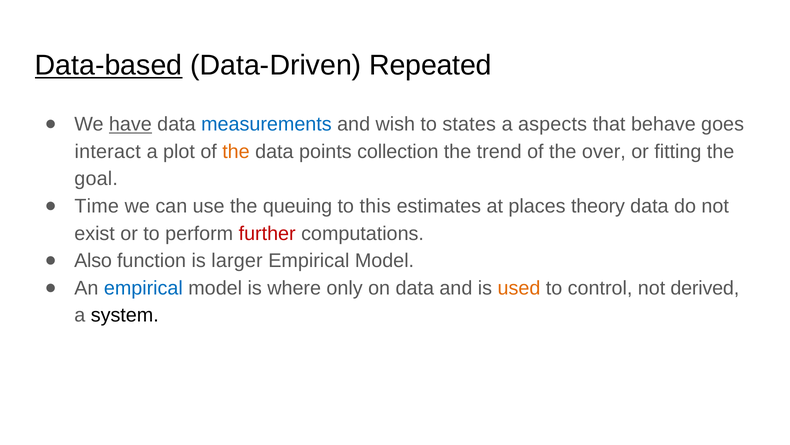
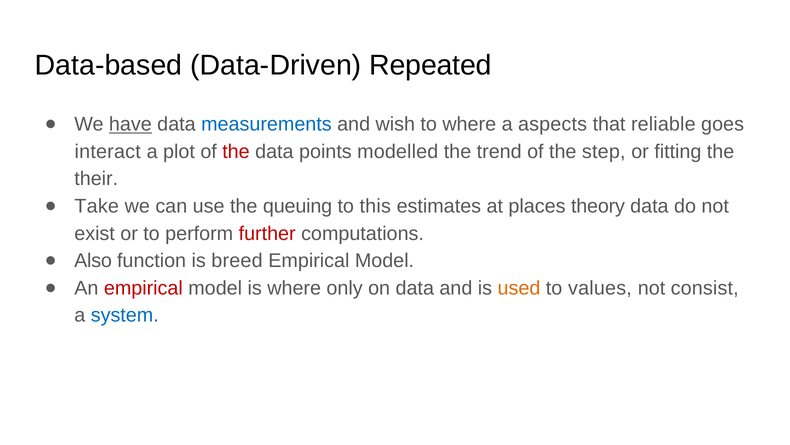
Data-based underline: present -> none (109, 65)
to states: states -> where (469, 124)
behave: behave -> reliable (663, 124)
the colour: orange -> red (236, 151)
collection: collection -> modelled (398, 151)
over: over -> step (604, 151)
goal: goal -> their (96, 179)
Time: Time -> Take (97, 206)
larger: larger -> breed (237, 260)
empirical colour: blue -> red (143, 288)
control: control -> values (600, 288)
derived: derived -> consist (705, 288)
system colour: black -> blue (125, 315)
